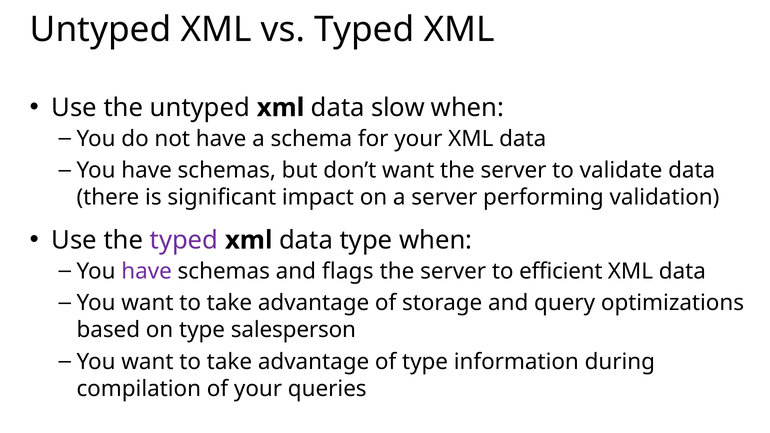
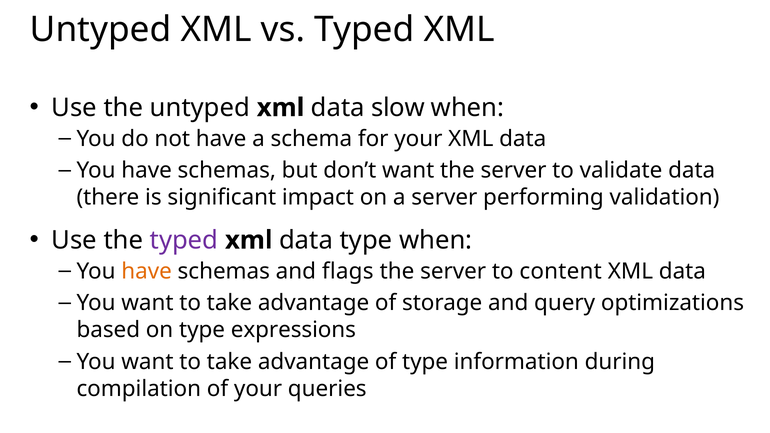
have colour: purple -> orange (147, 271)
efficient: efficient -> content (561, 271)
salesperson: salesperson -> expressions (293, 330)
